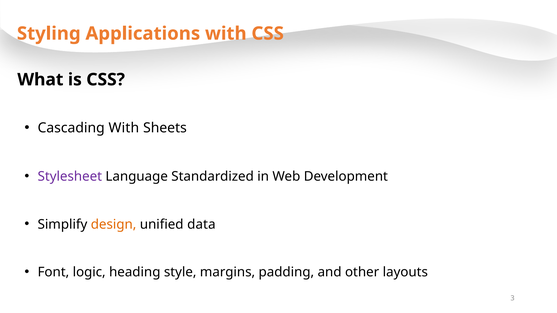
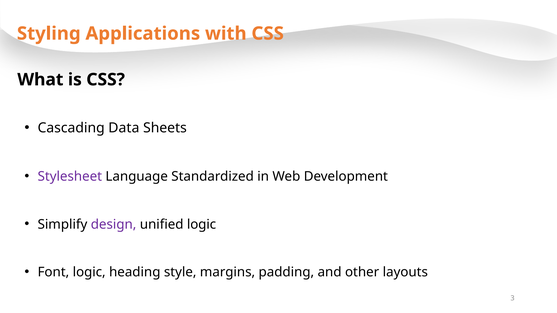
Cascading With: With -> Data (124, 128)
design colour: orange -> purple (114, 225)
unified data: data -> logic (202, 225)
